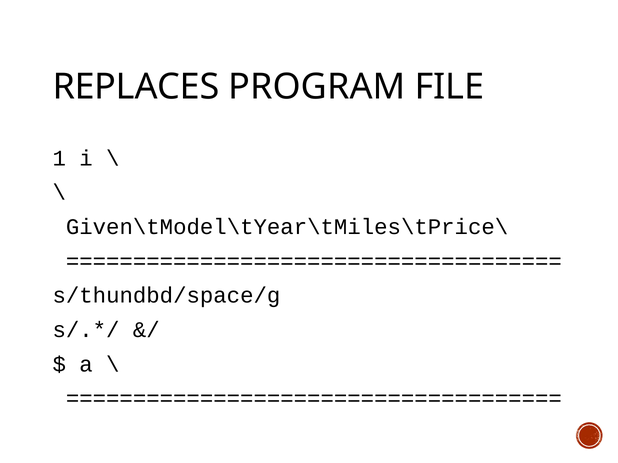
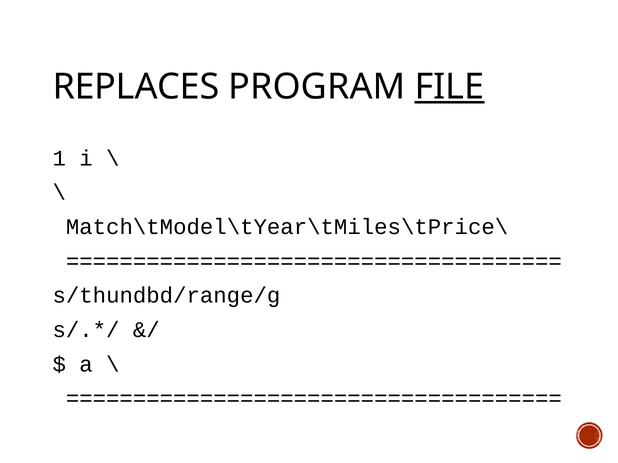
FILE underline: none -> present (449, 87)
Given\tModel\tYear\tMiles\tPrice\: Given\tModel\tYear\tMiles\tPrice\ -> Match\tModel\tYear\tMiles\tPrice\ (287, 227)
s/thundbd/space/g: s/thundbd/space/g -> s/thundbd/range/g (166, 296)
